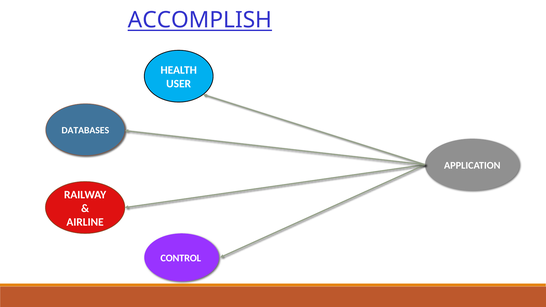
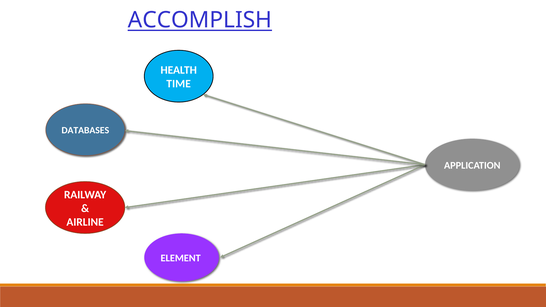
USER: USER -> TIME (179, 84)
CONTROL: CONTROL -> ELEMENT (181, 258)
